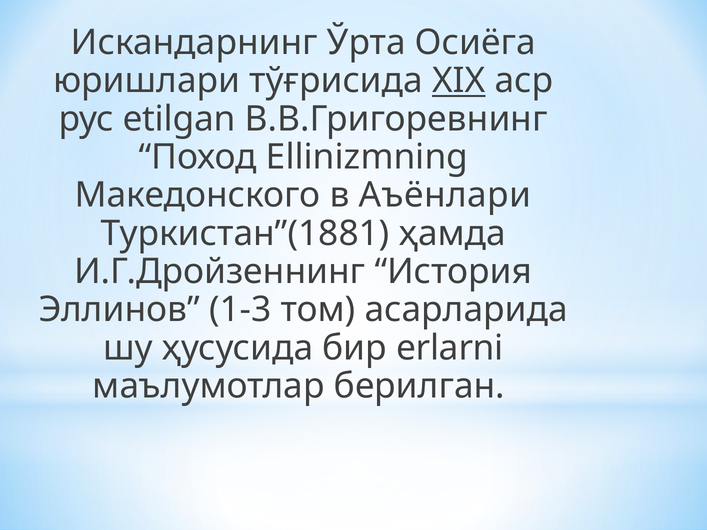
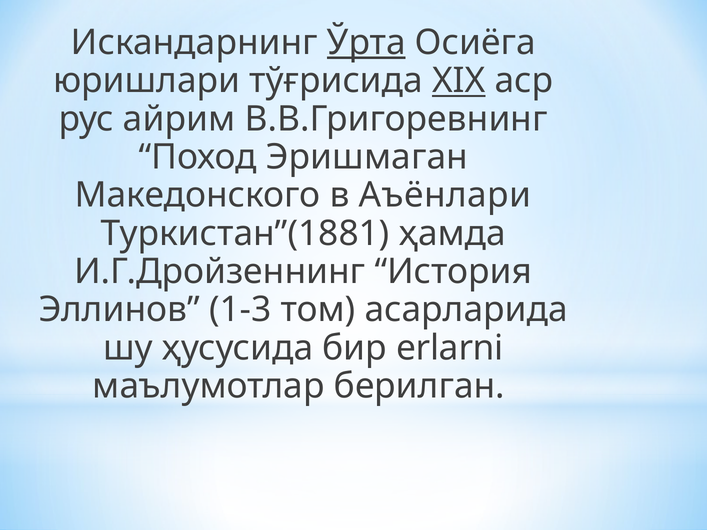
Ўрта underline: none -> present (366, 43)
etilgan: etilgan -> айрим (179, 119)
Ellinizmning: Ellinizmning -> Эришмаган (367, 157)
